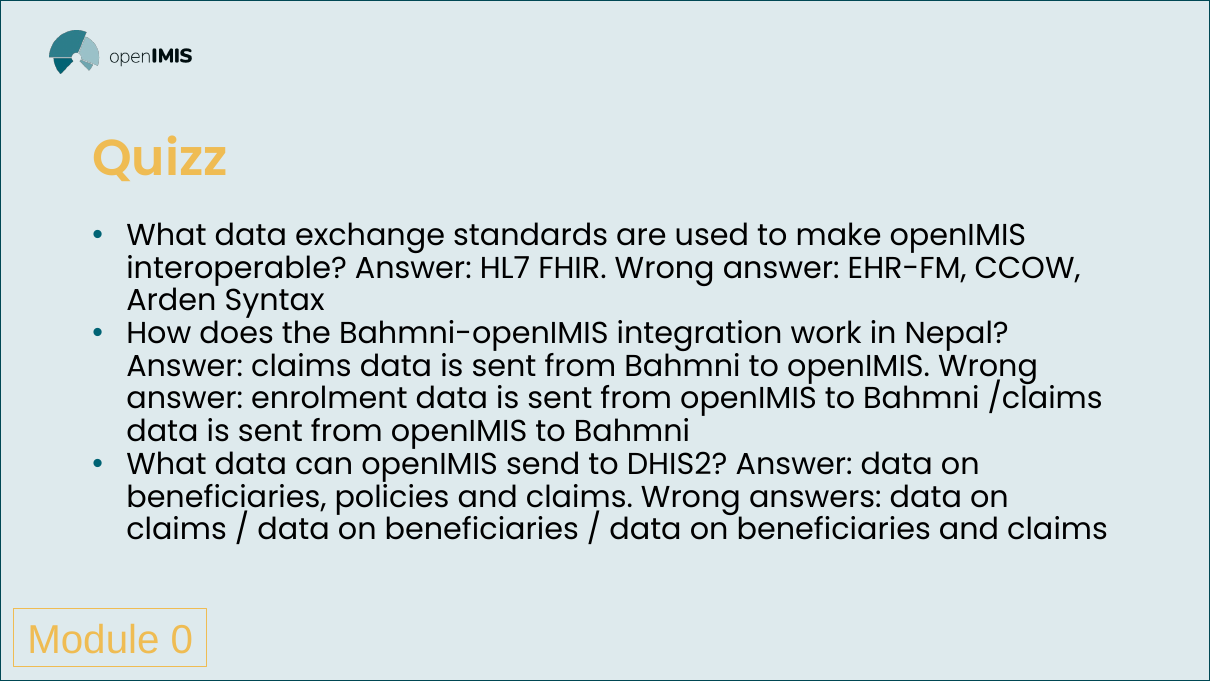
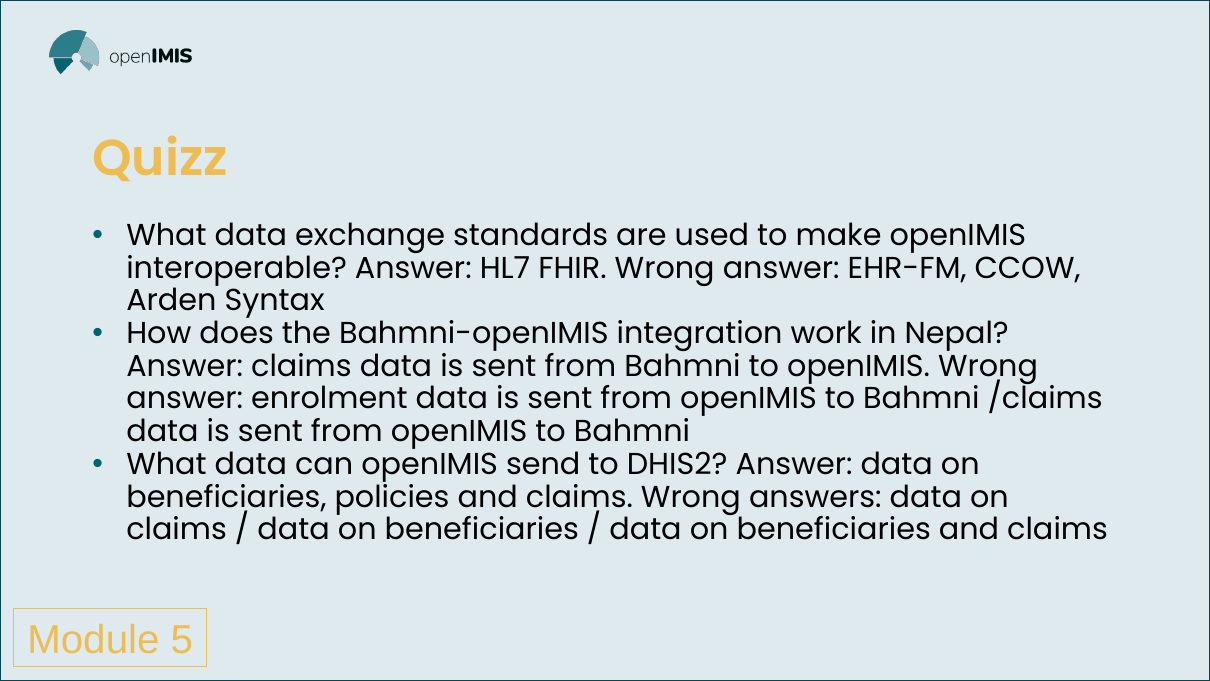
0: 0 -> 5 (182, 640)
